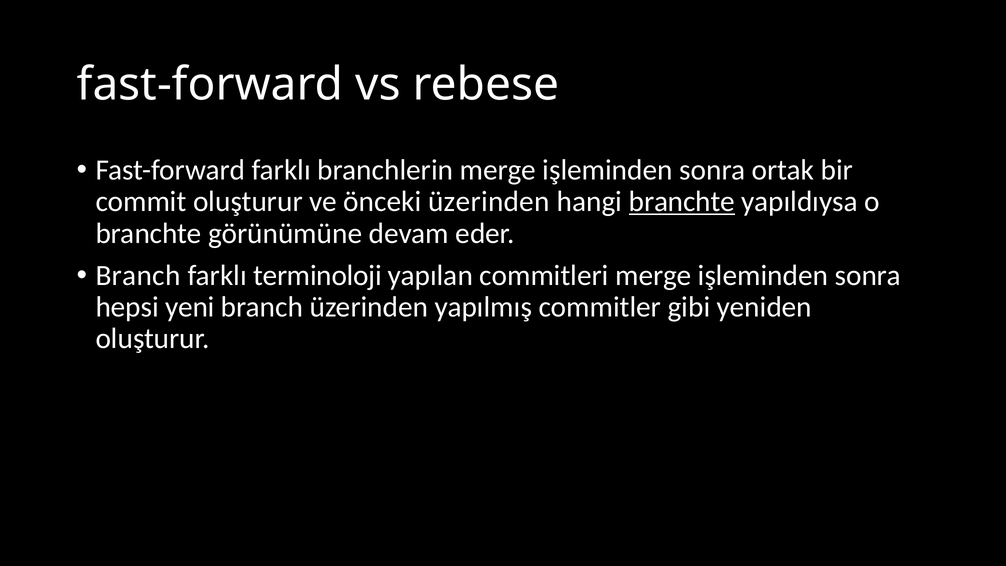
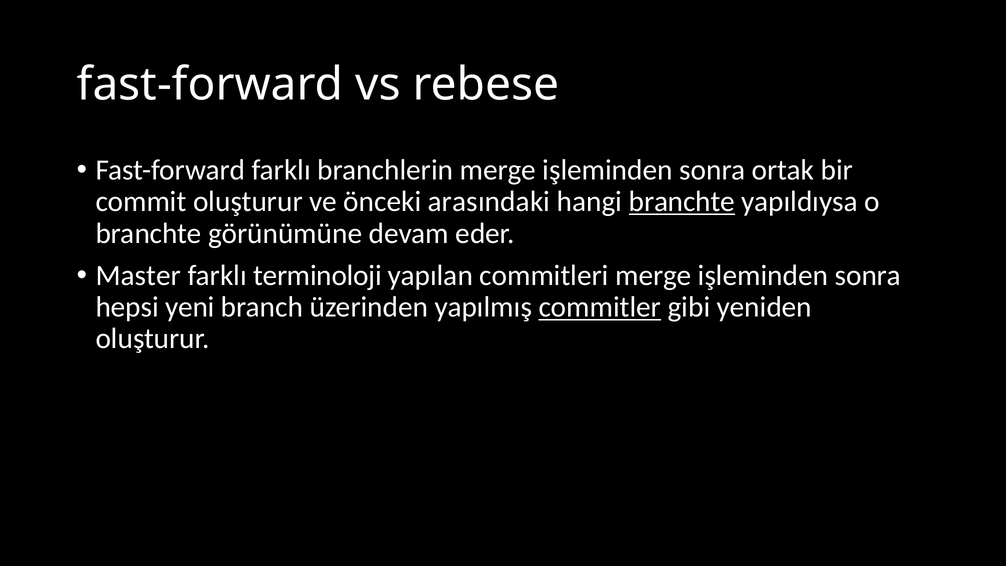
önceki üzerinden: üzerinden -> arasındaki (489, 202)
Branch: Branch -> Master (138, 275)
commitler underline: none -> present (600, 307)
